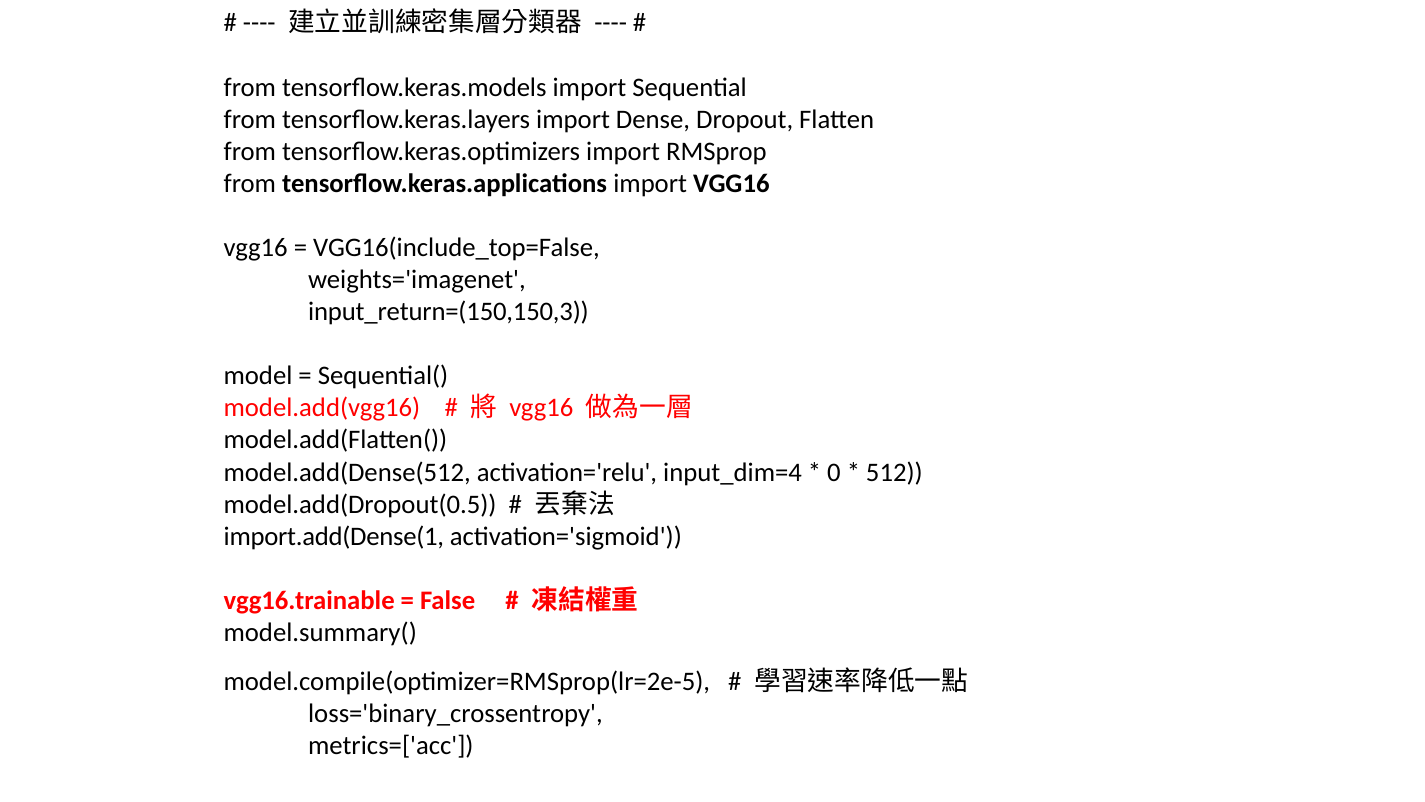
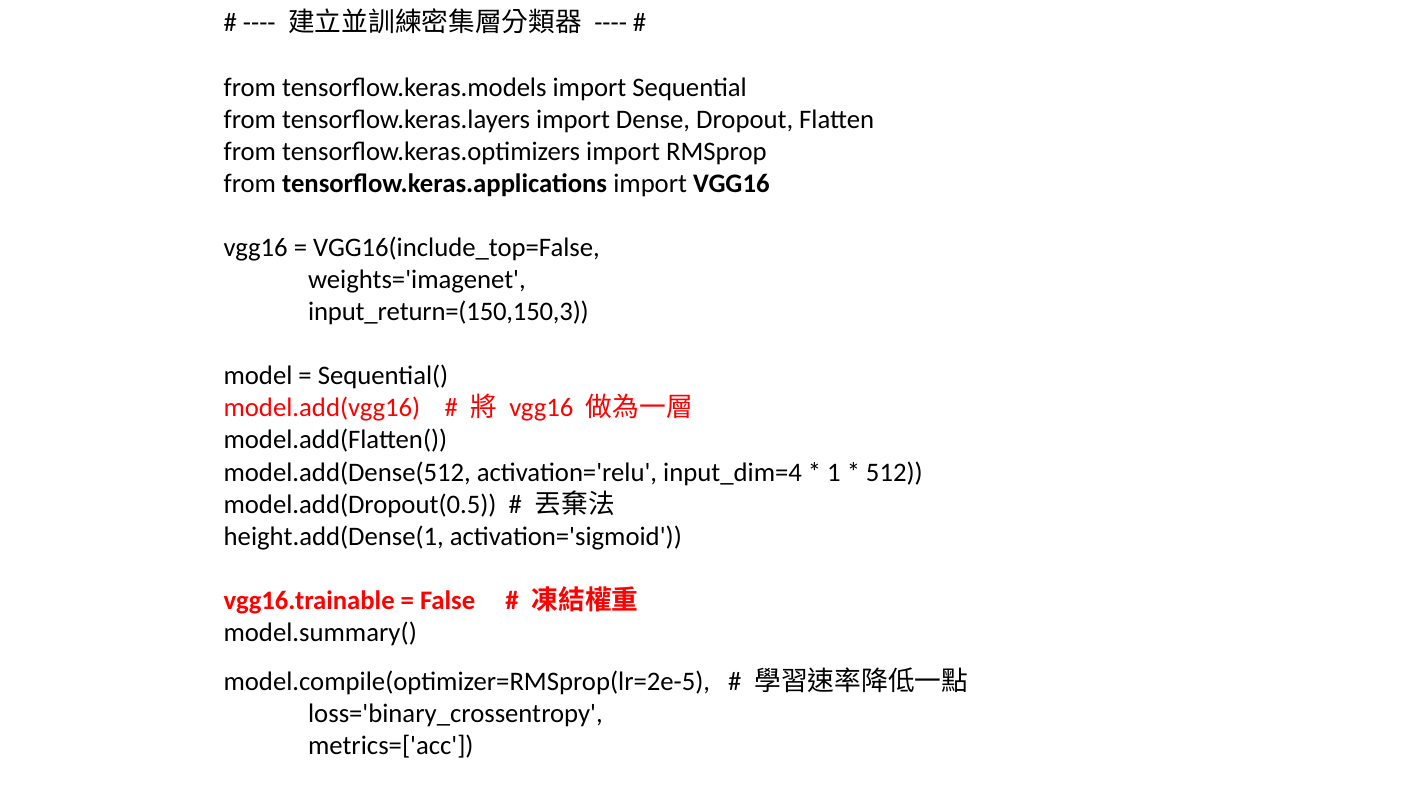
0: 0 -> 1 (834, 472)
import.add(Dense(1: import.add(Dense(1 -> height.add(Dense(1 (334, 536)
